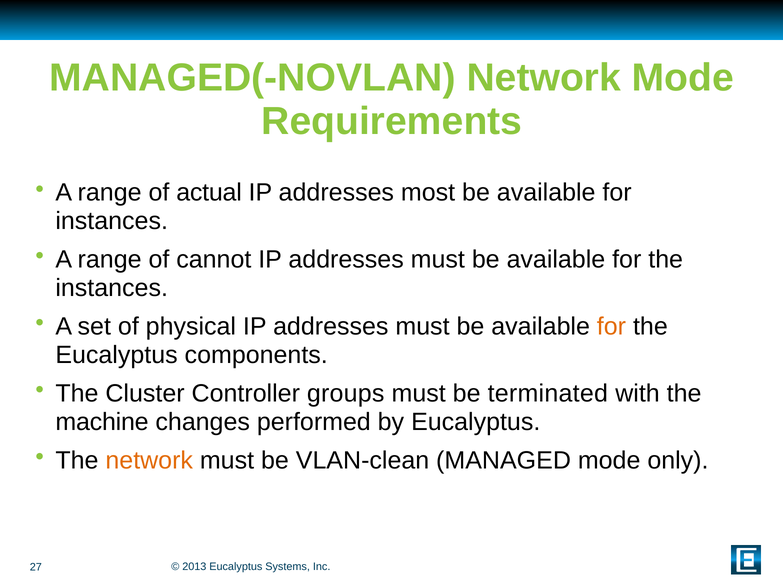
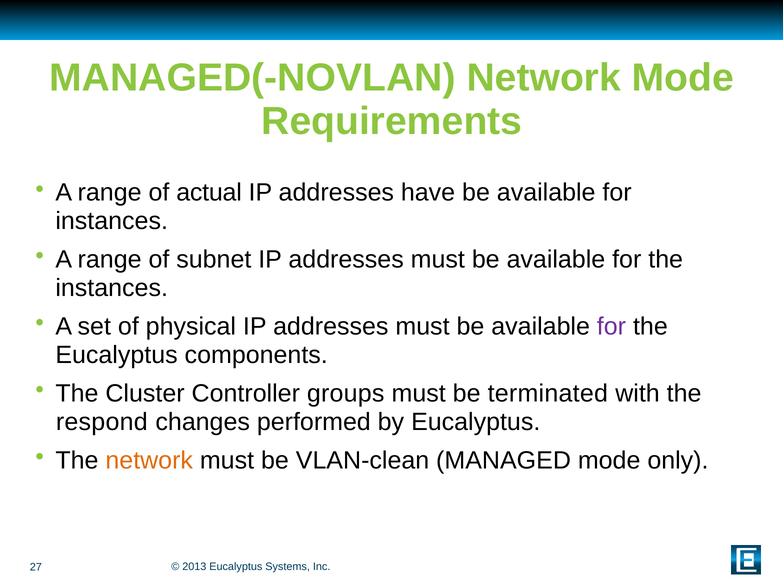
most: most -> have (428, 193)
cannot: cannot -> subnet (214, 260)
for colour: orange -> purple (611, 327)
machine: machine -> respond (102, 422)
